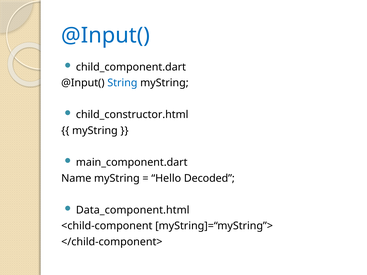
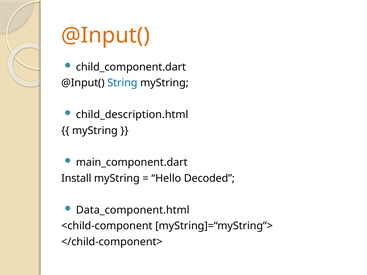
@Input( colour: blue -> orange (106, 35)
child_constructor.html: child_constructor.html -> child_description.html (132, 115)
Name: Name -> Install (76, 178)
